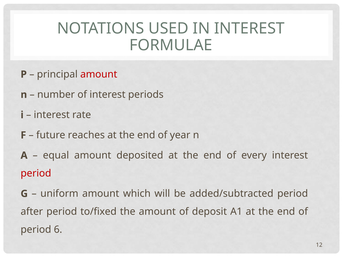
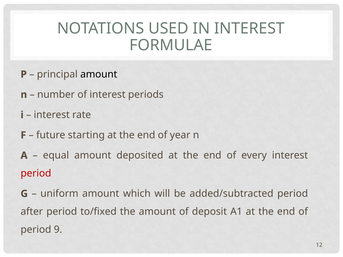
amount colour: red -> black (99, 74)
reaches: reaches -> starting (86, 135)
6: 6 -> 9 (58, 230)
